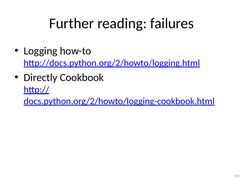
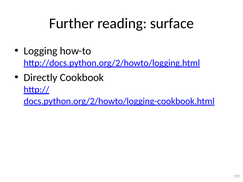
failures: failures -> surface (172, 24)
